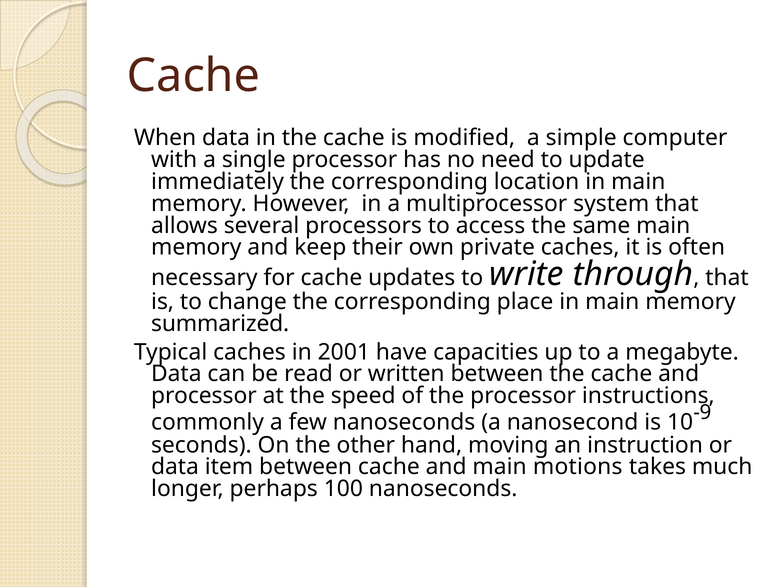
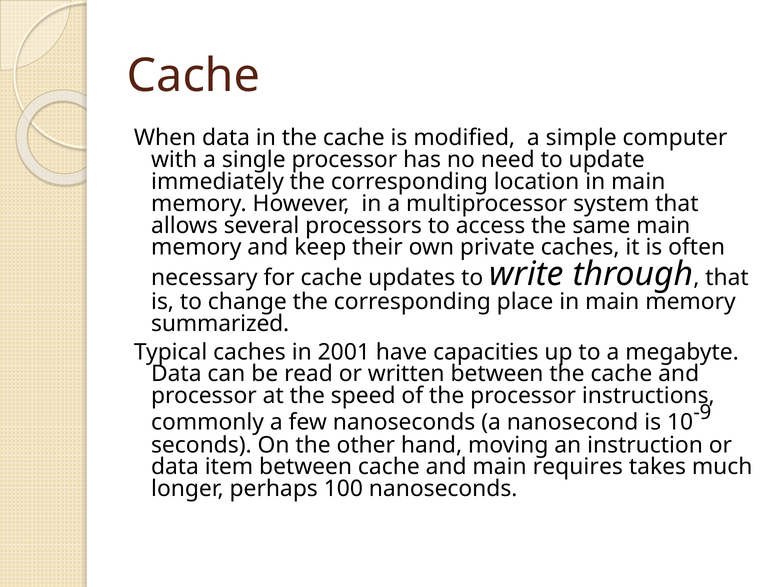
motions: motions -> requires (578, 467)
